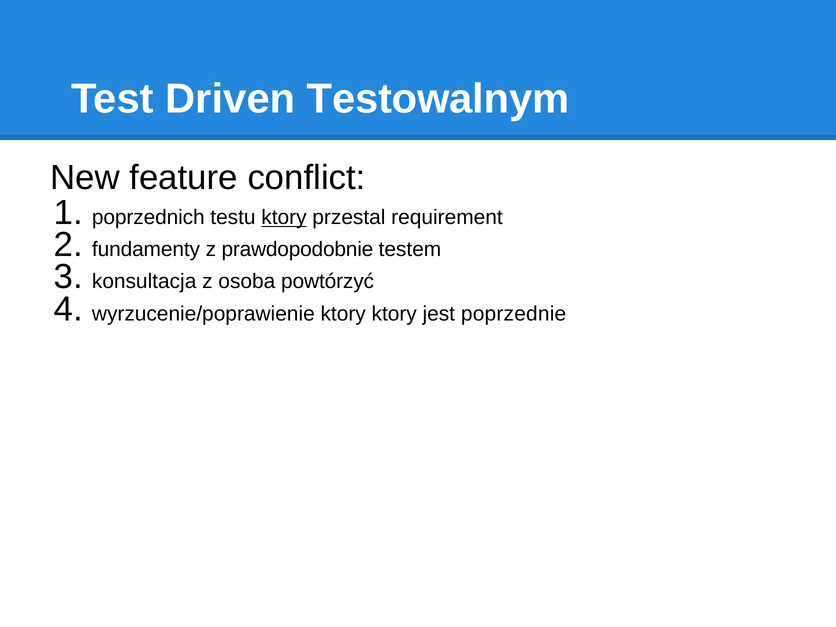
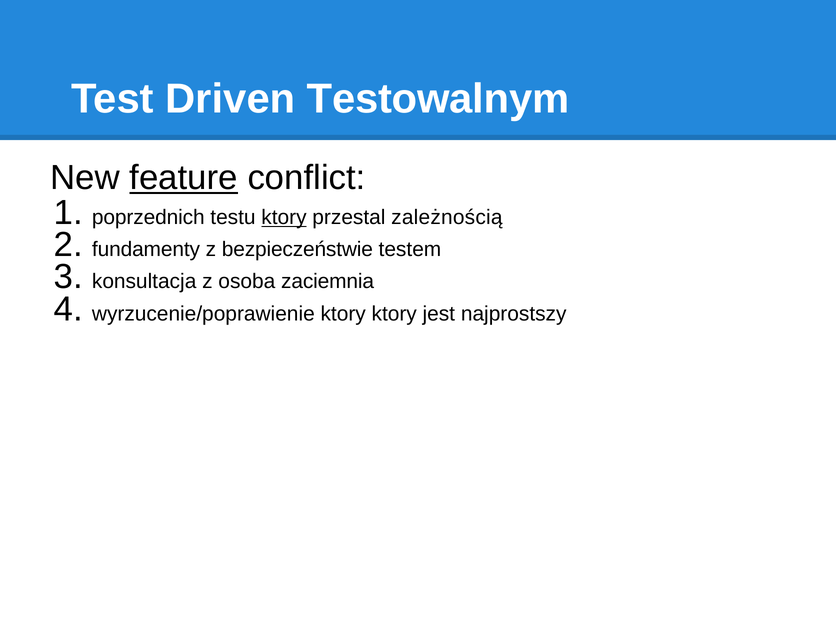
feature underline: none -> present (184, 178)
requirement: requirement -> zależnością (447, 217)
prawdopodobnie: prawdopodobnie -> bezpieczeństwie (297, 249)
powtórzyć: powtórzyć -> zaciemnia (328, 282)
poprzednie: poprzednie -> najprostszy (514, 314)
